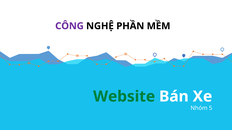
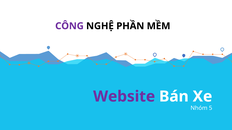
Website colour: green -> purple (124, 97)
